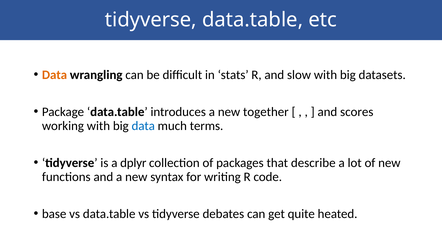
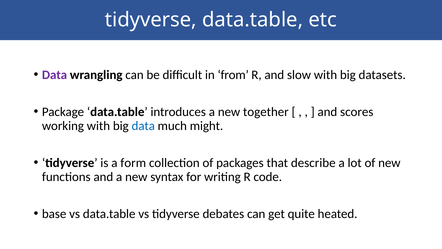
Data colour: orange -> purple (55, 75)
stats: stats -> from (233, 75)
terms: terms -> might (207, 126)
dplyr: dplyr -> form (133, 163)
